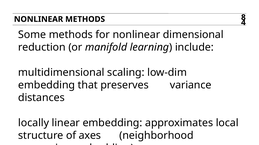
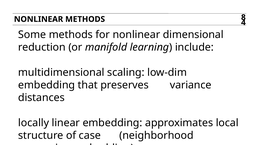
axes: axes -> case (90, 136)
